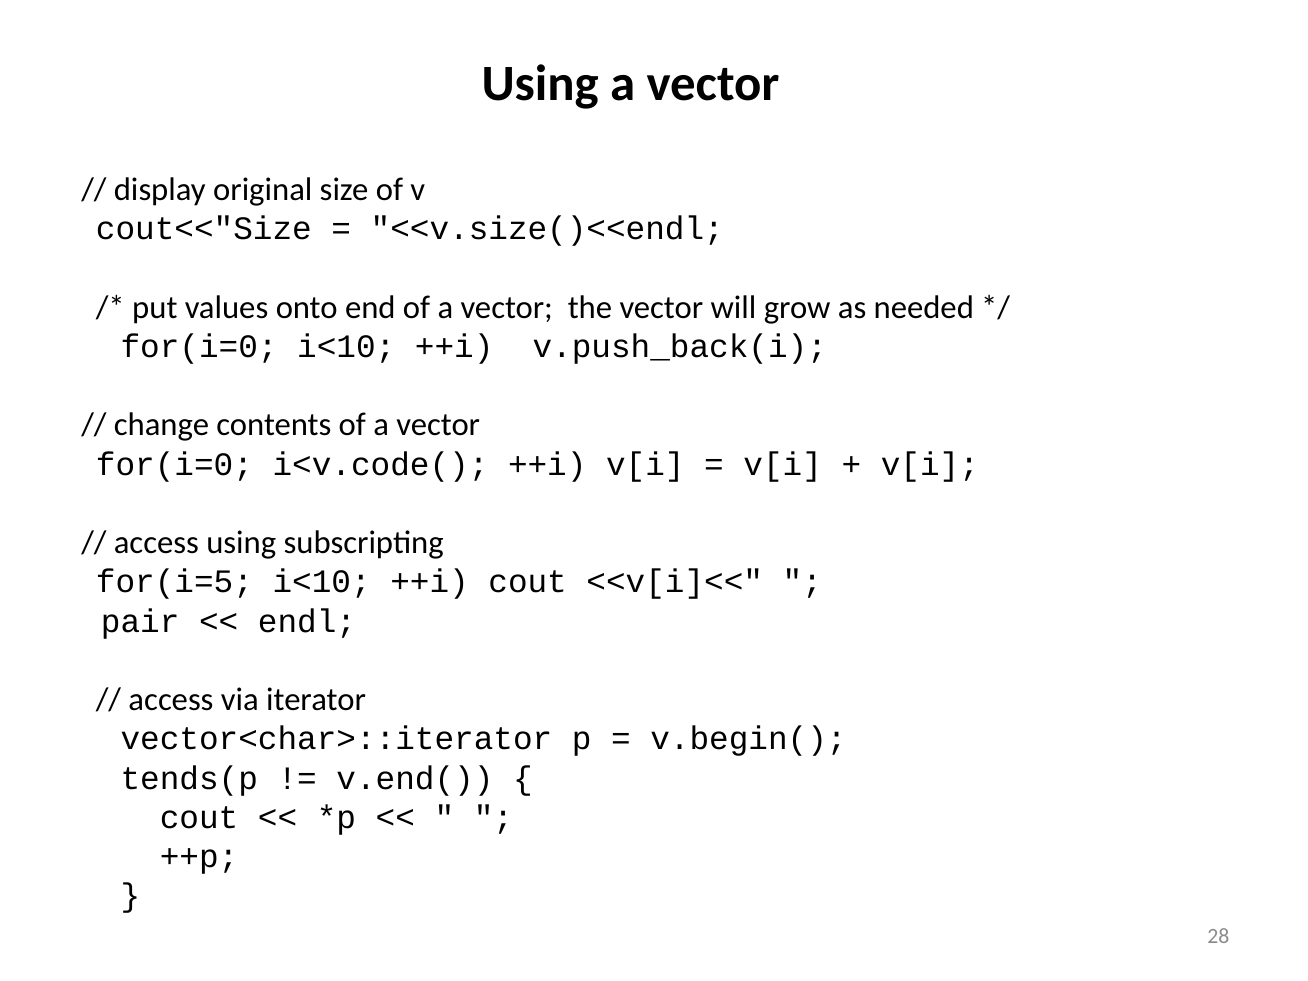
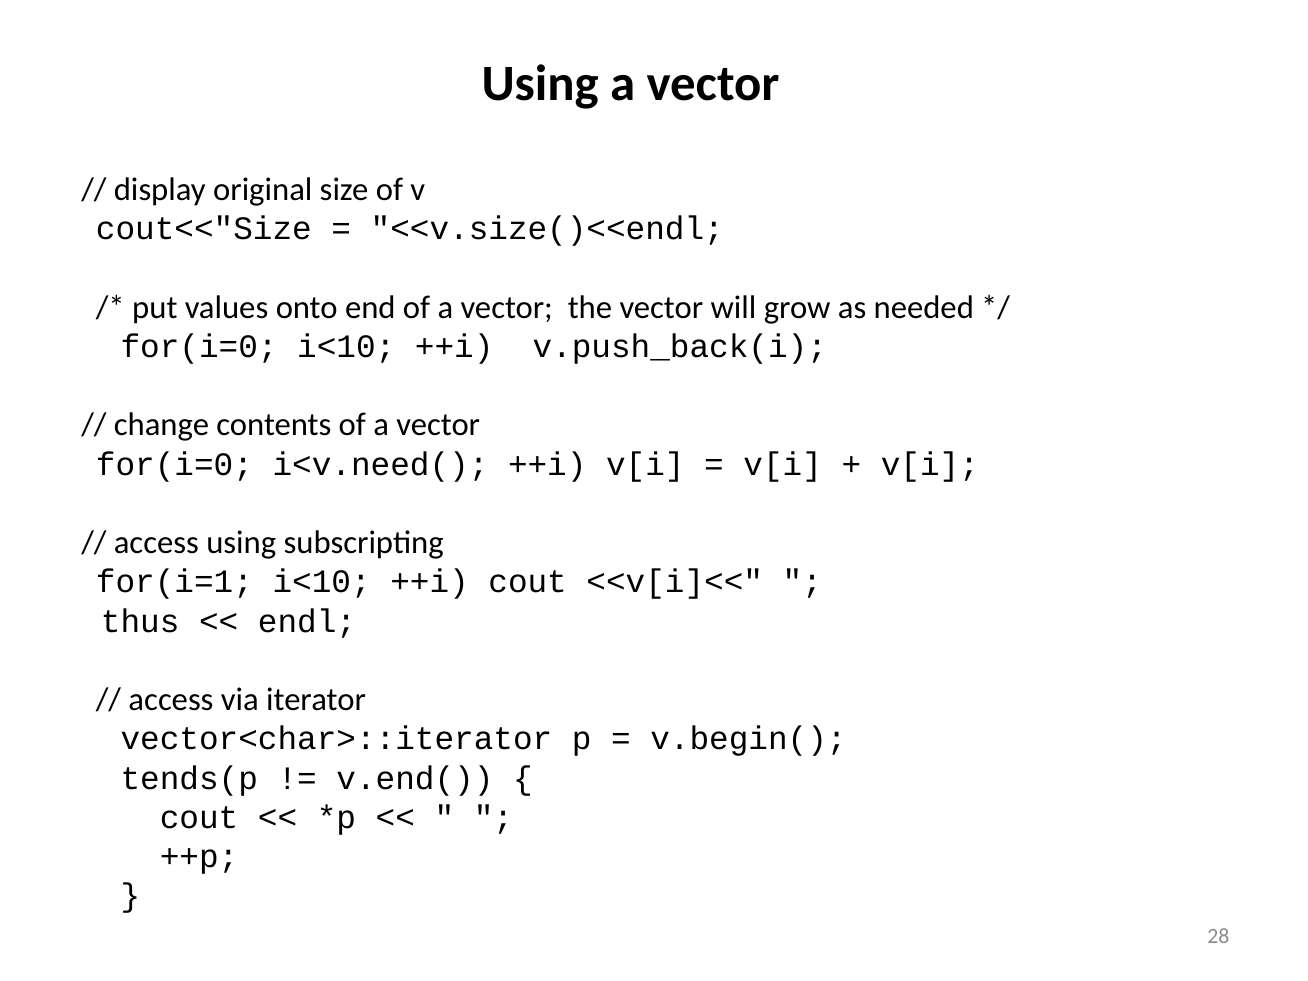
i<v.code(: i<v.code( -> i<v.need( (380, 464)
for(i=5: for(i=5 -> for(i=1 (174, 582)
pair: pair -> thus (140, 621)
